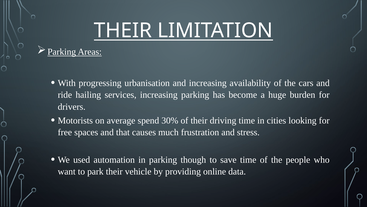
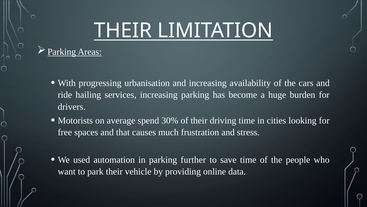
though: though -> further (193, 159)
